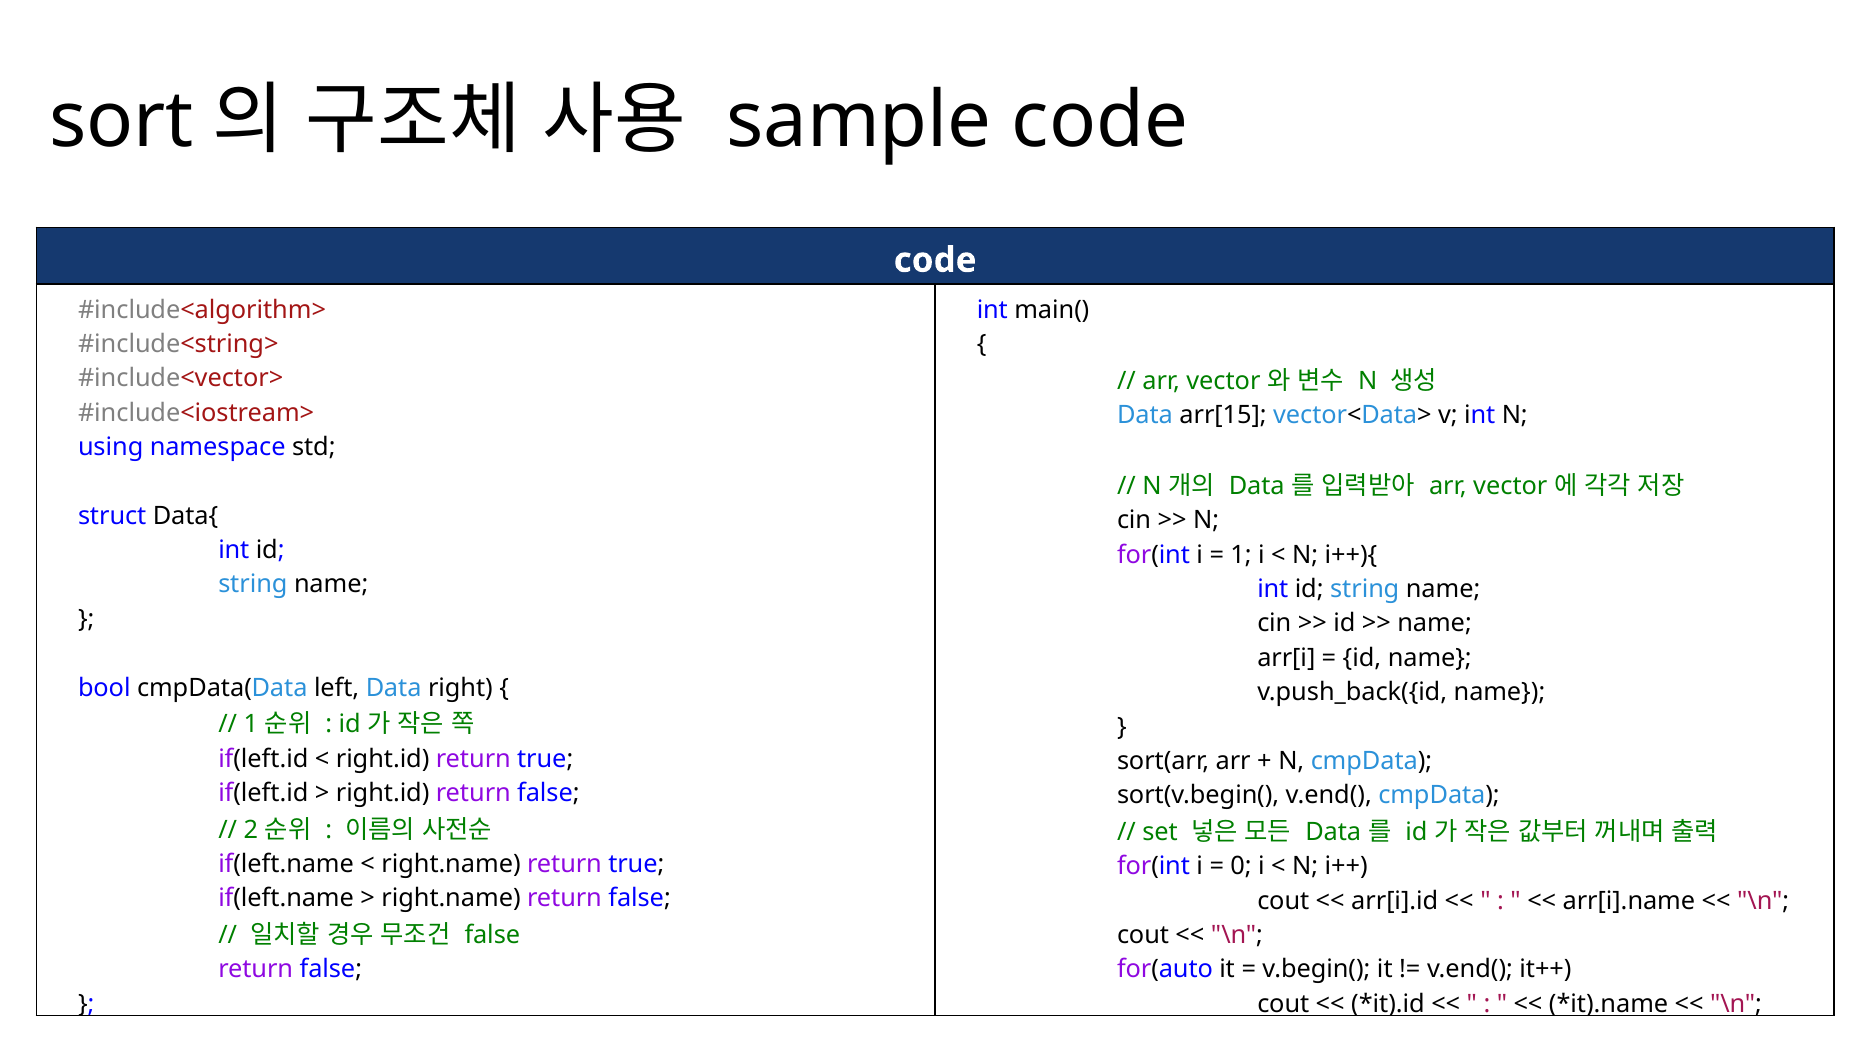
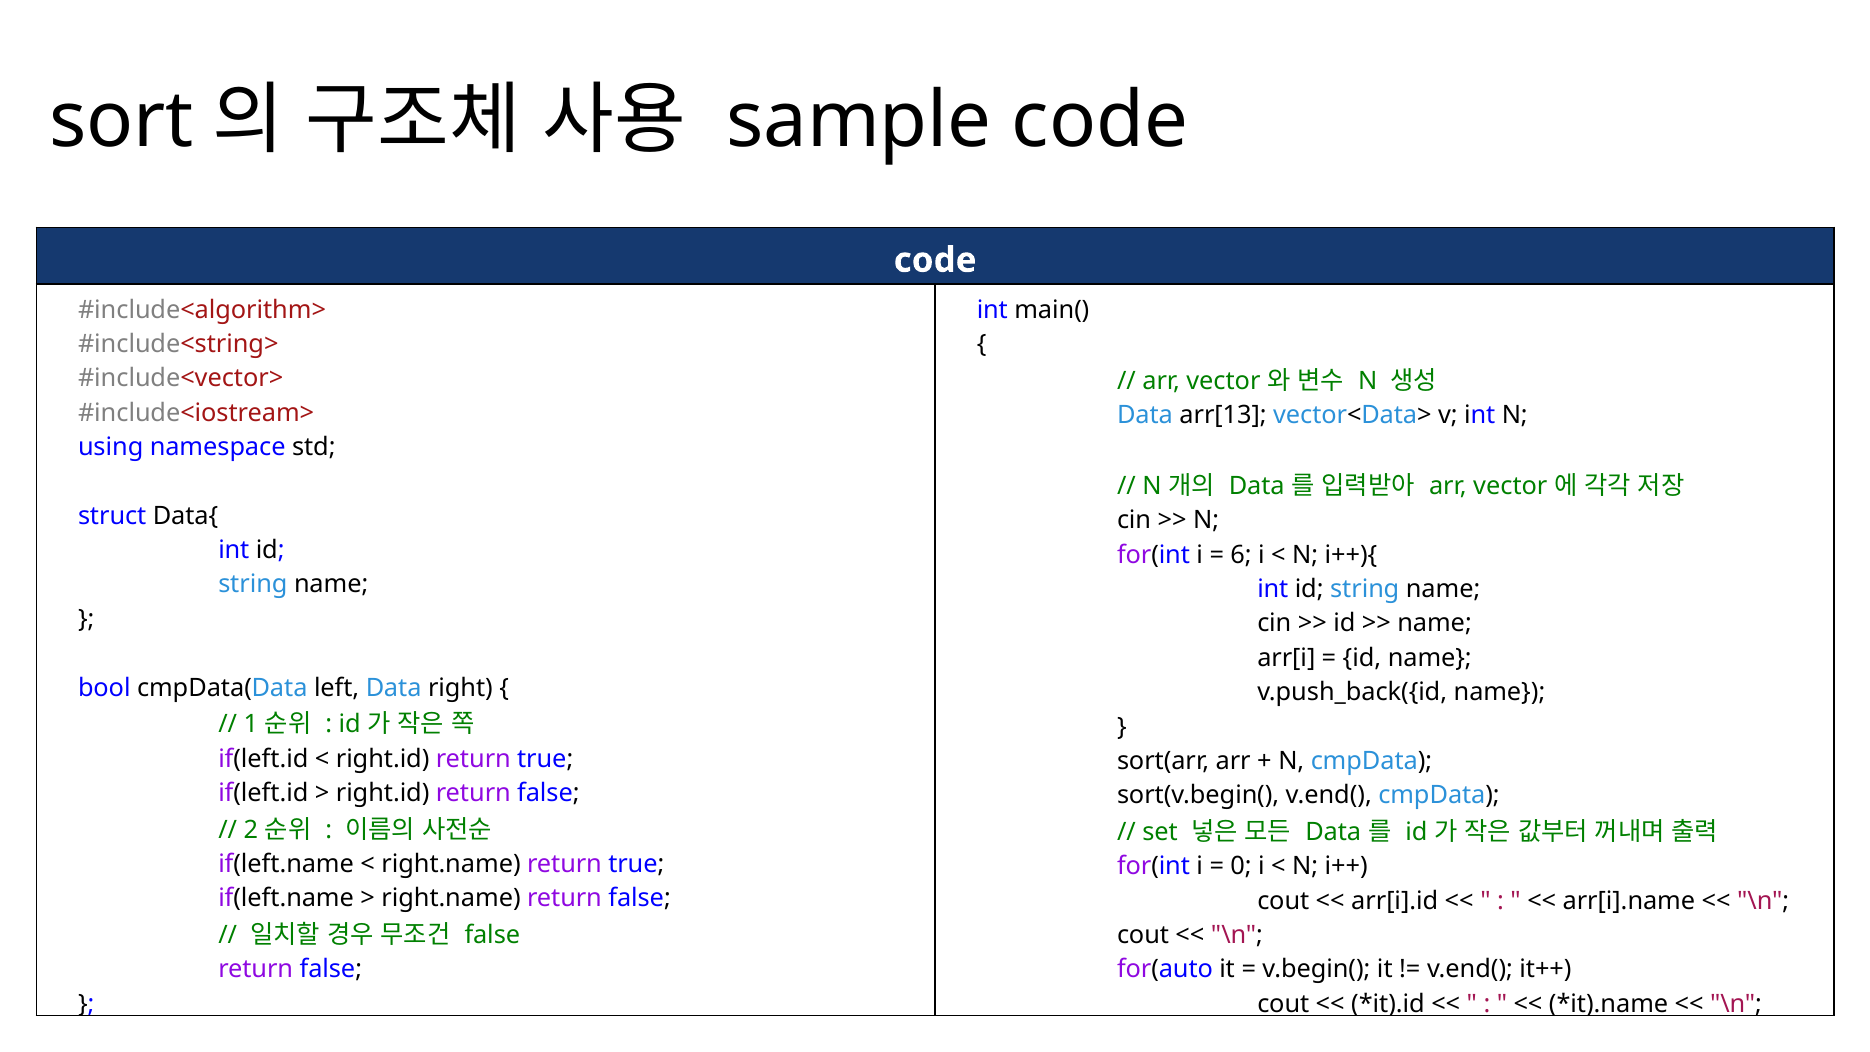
arr[15: arr[15 -> arr[13 (1223, 415)
1: 1 -> 6 (1241, 555)
